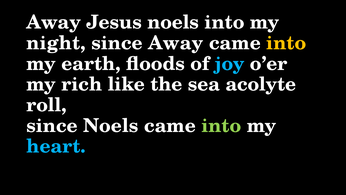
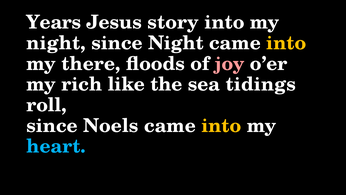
Away: Away -> Years (54, 22)
Jesus noels: noels -> story (173, 22)
since Away: Away -> Night (176, 43)
earth: earth -> there (91, 64)
joy colour: light blue -> pink (230, 64)
acolyte: acolyte -> tidings (261, 84)
into colour: light green -> yellow (221, 125)
